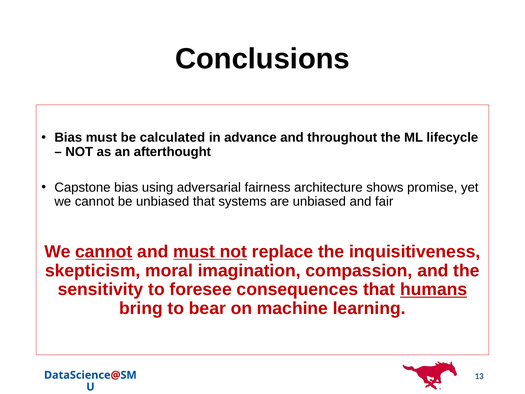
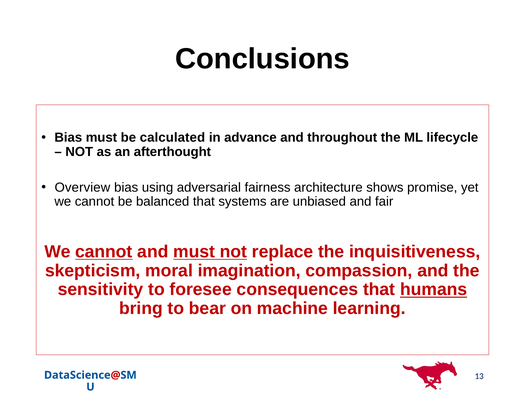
Capstone: Capstone -> Overview (82, 187)
be unbiased: unbiased -> balanced (163, 201)
